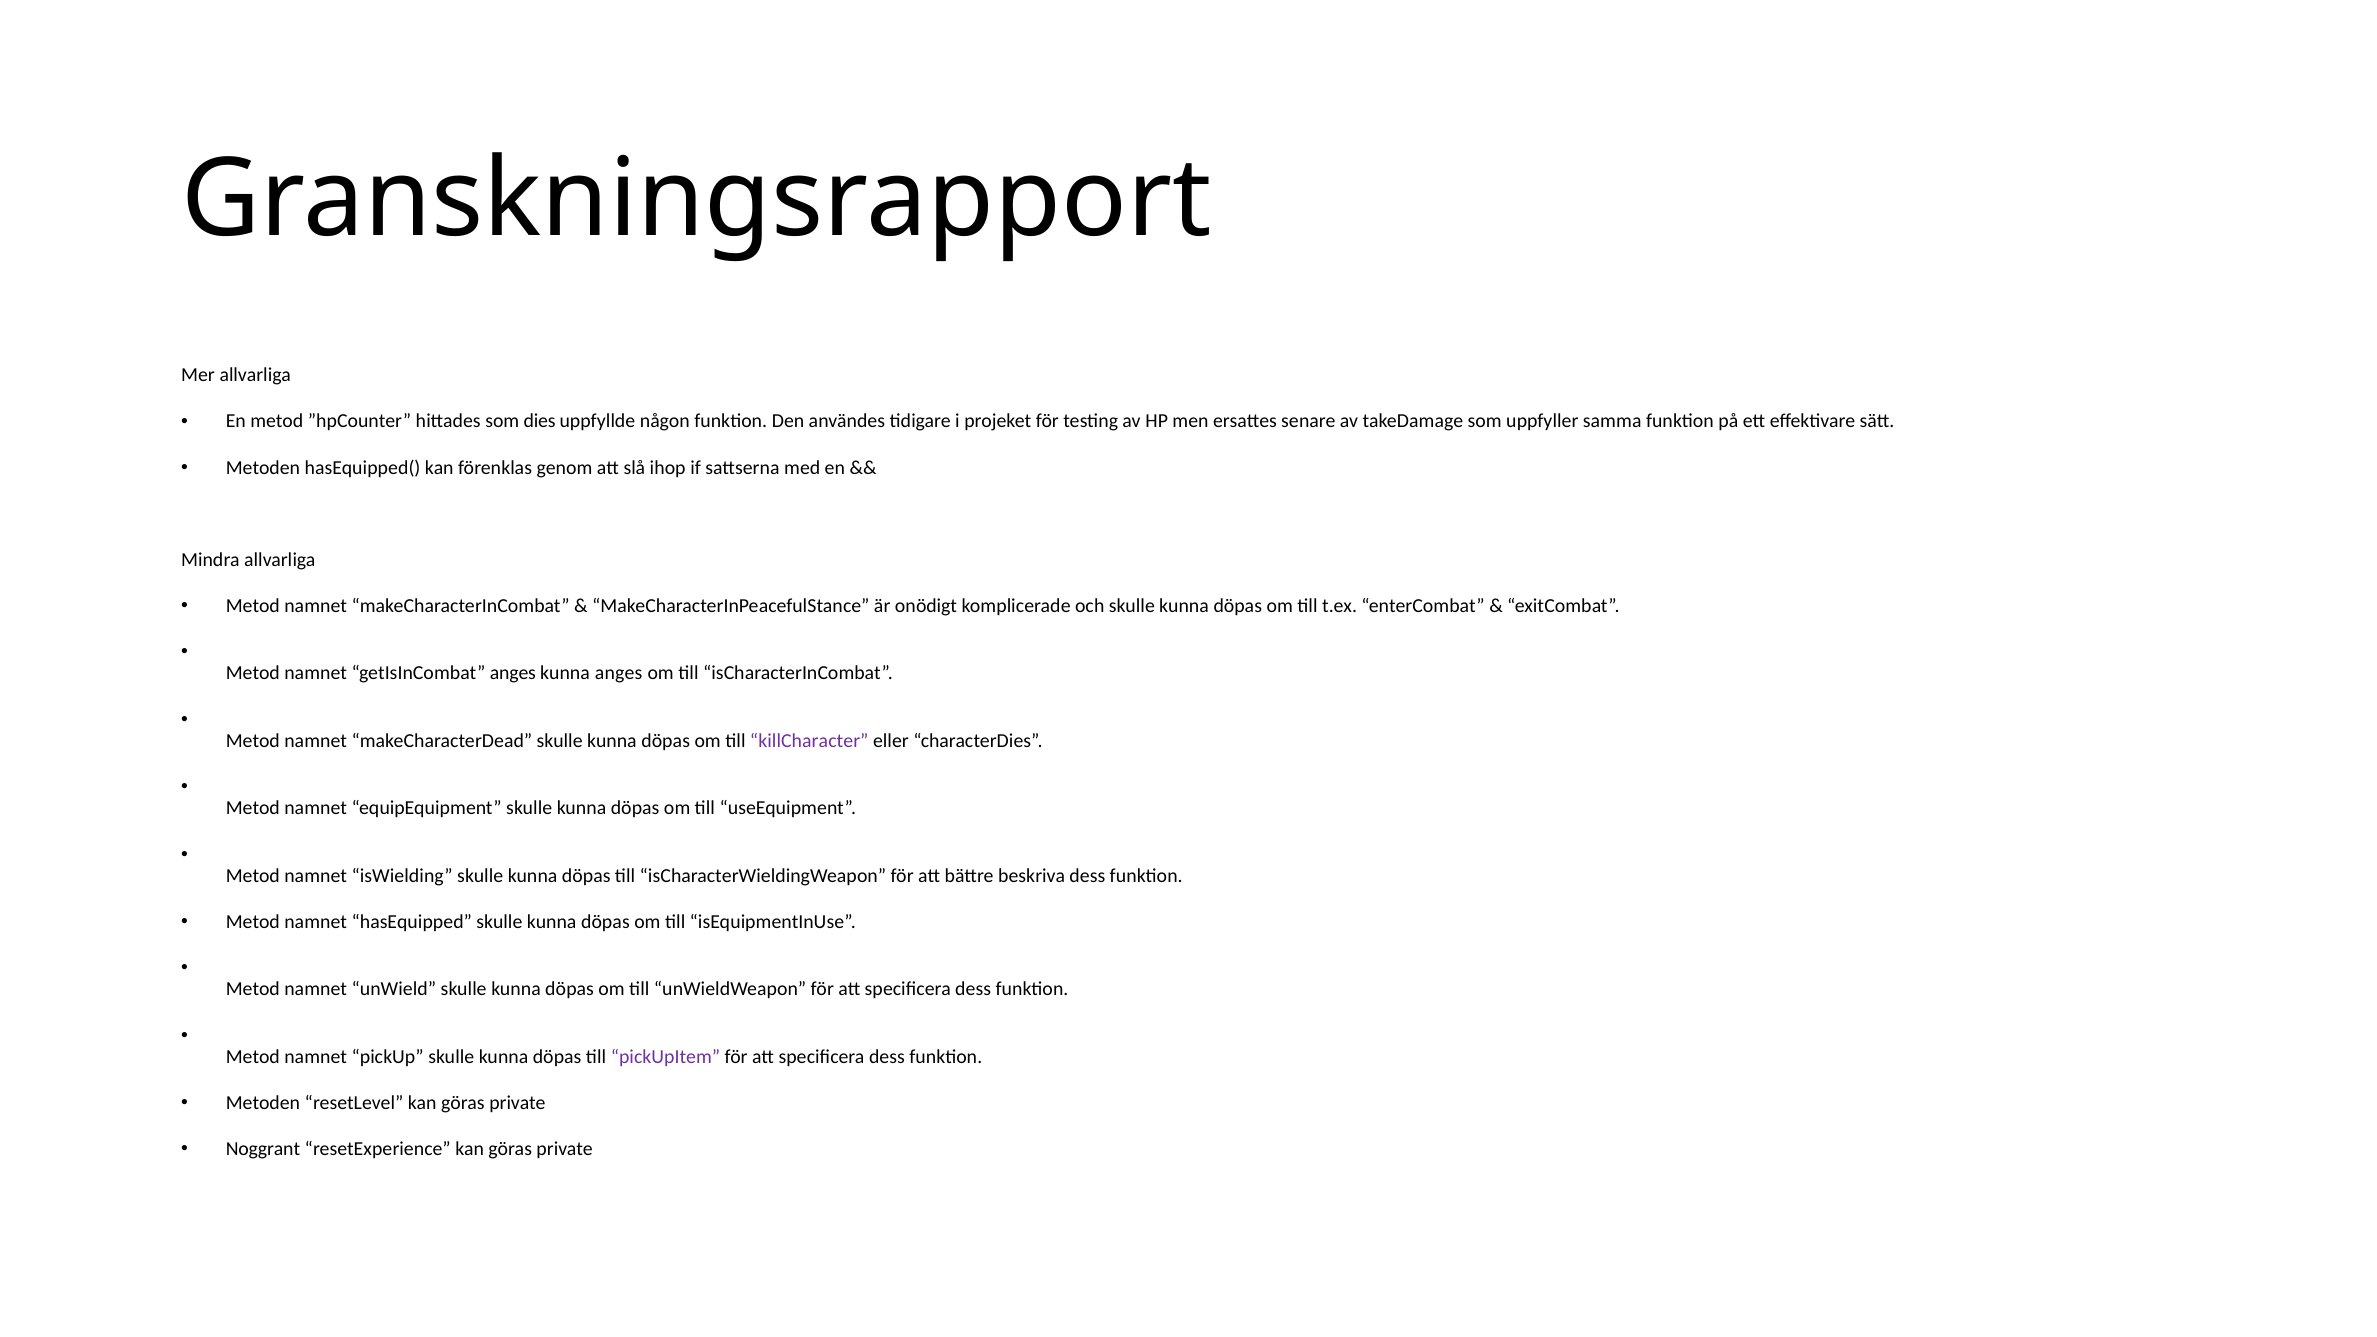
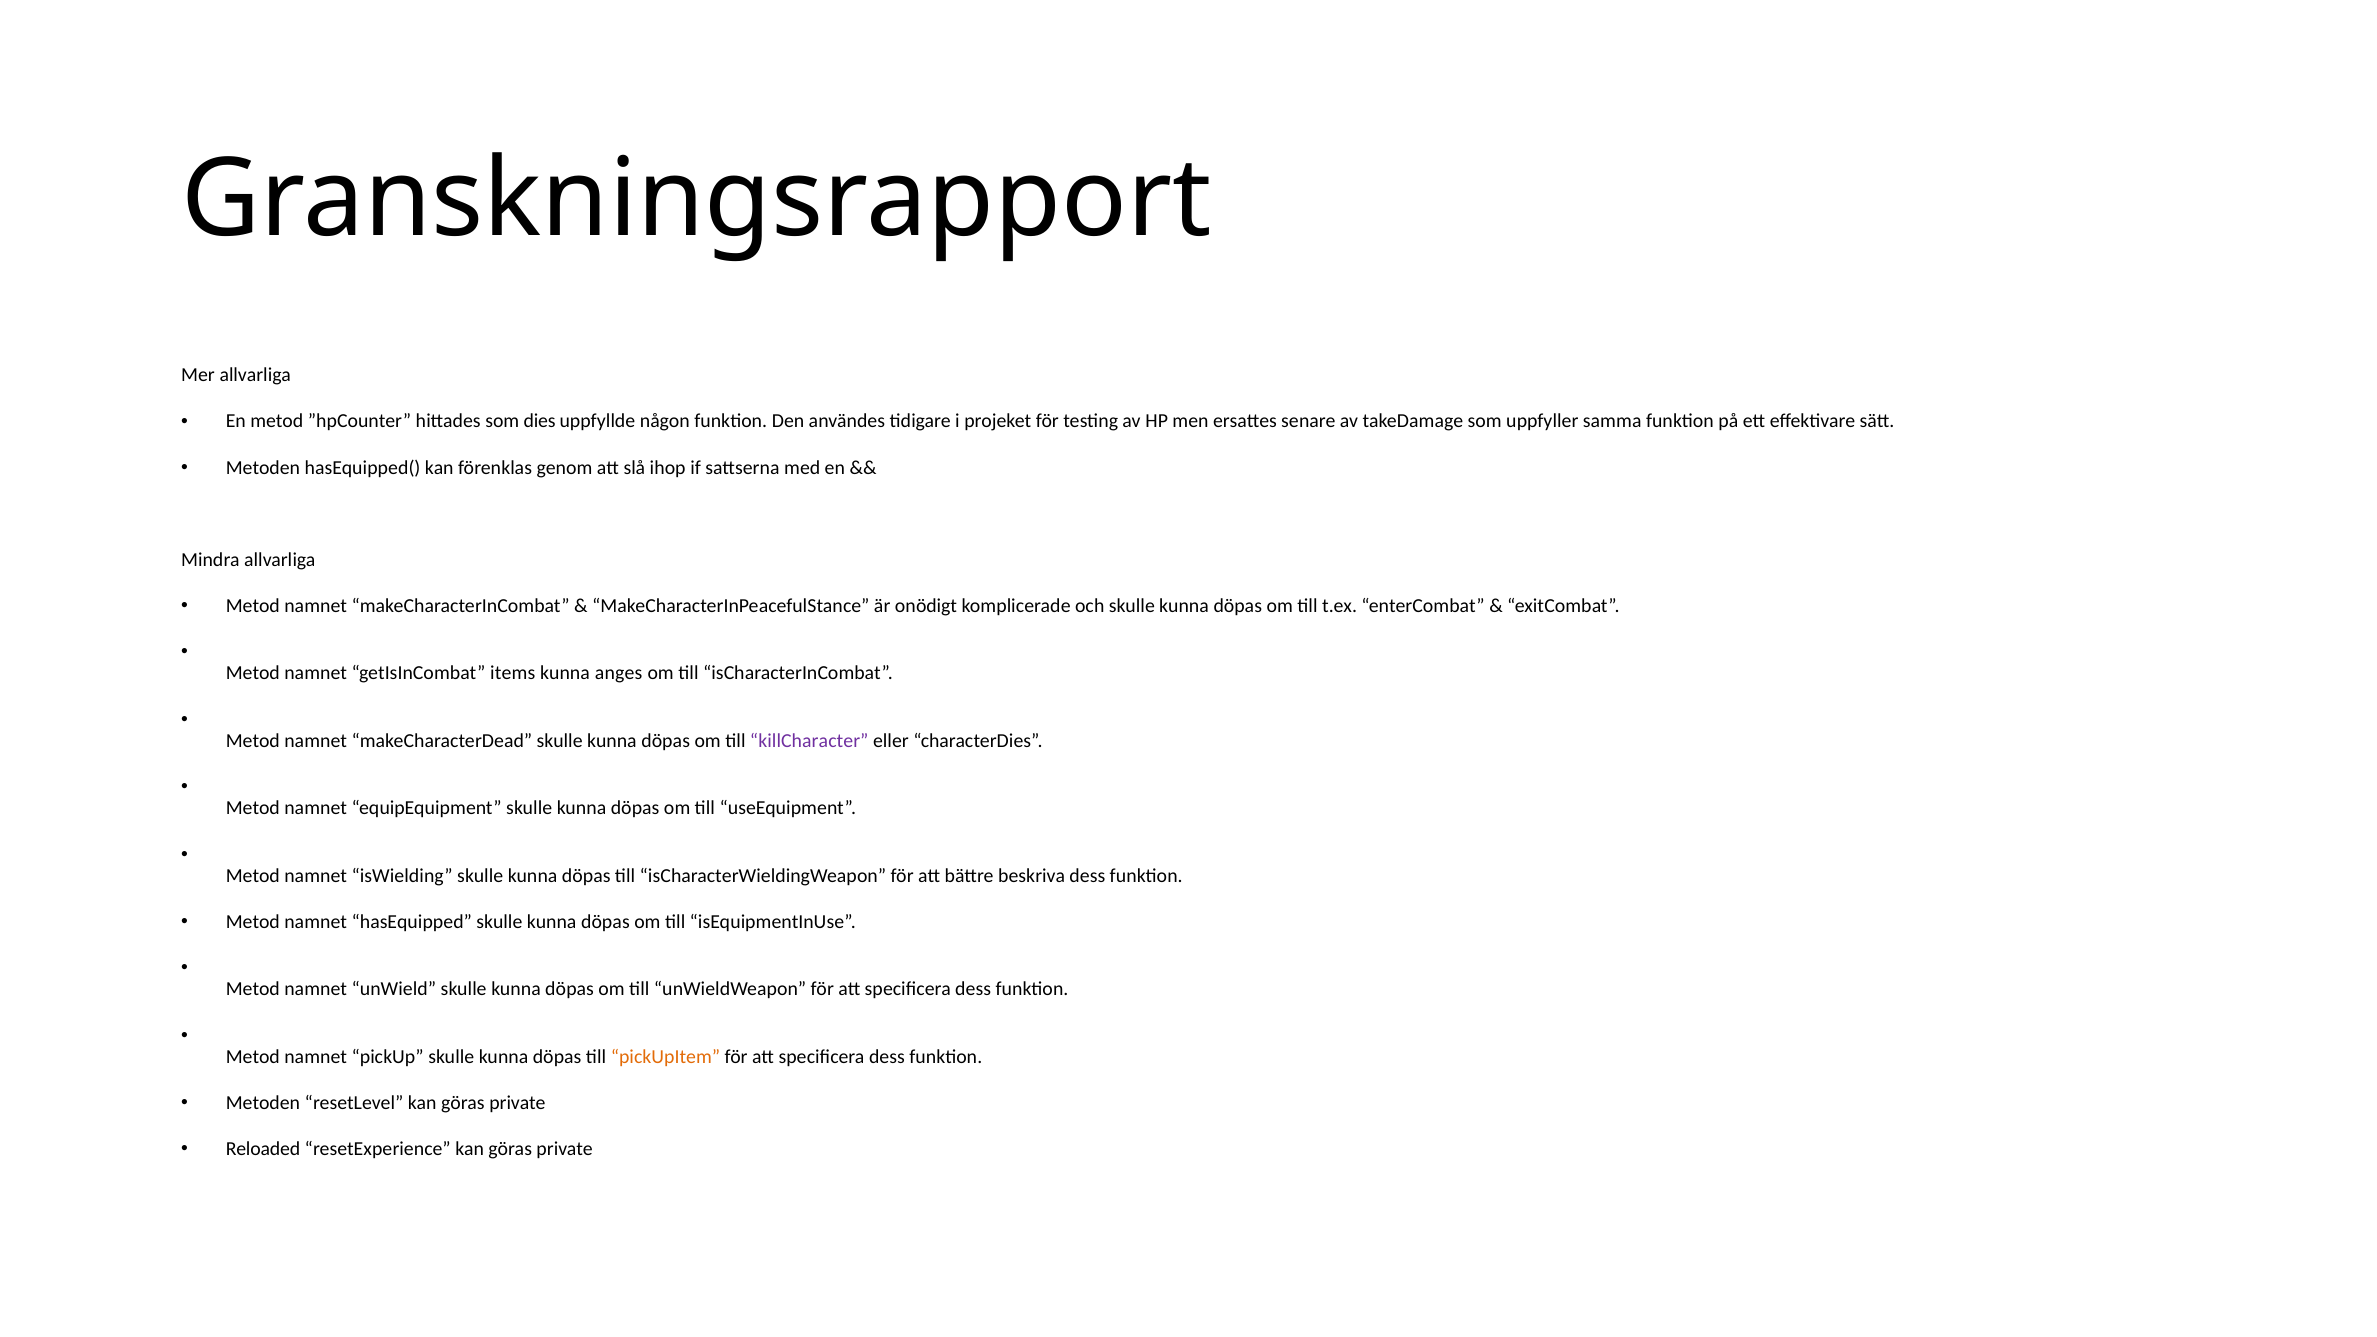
getIsInCombat anges: anges -> items (513, 673)
pickUpItem colour: purple -> orange (665, 1057)
Noggrant: Noggrant -> Reloaded (263, 1149)
